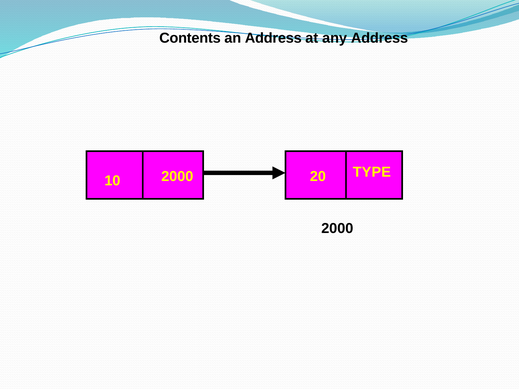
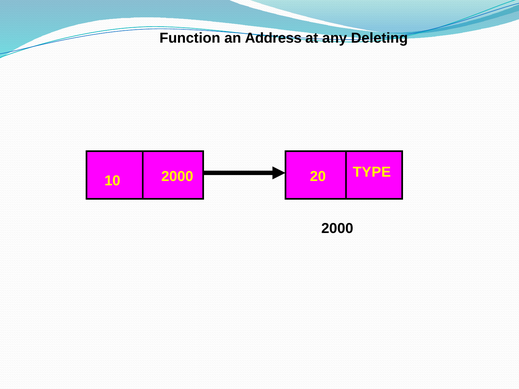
Contents: Contents -> Function (190, 38)
any Address: Address -> Deleting (379, 38)
